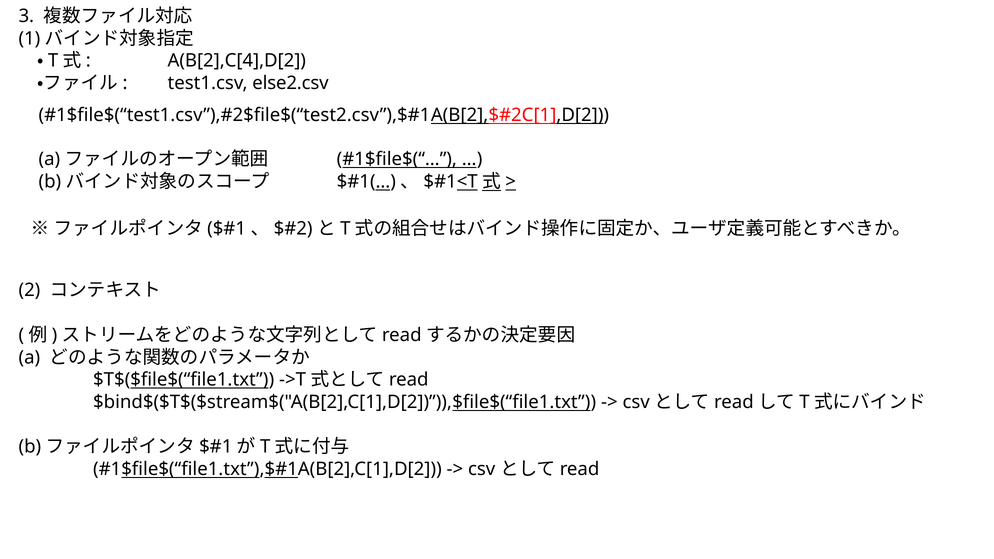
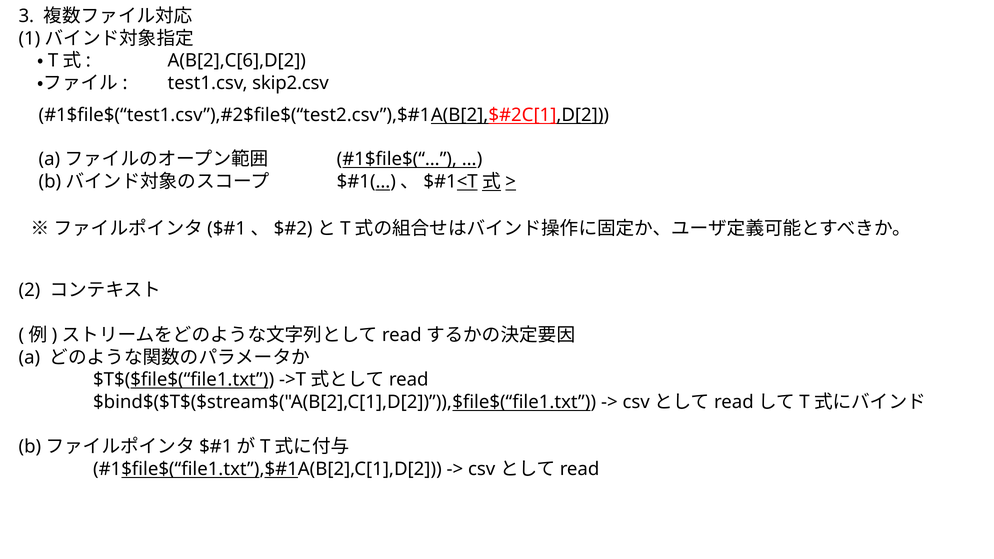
A(B[2],C[4],D[2: A(B[2],C[4],D[2 -> A(B[2],C[6],D[2 (237, 61)
else2.csv: else2.csv -> skip2.csv (290, 83)
